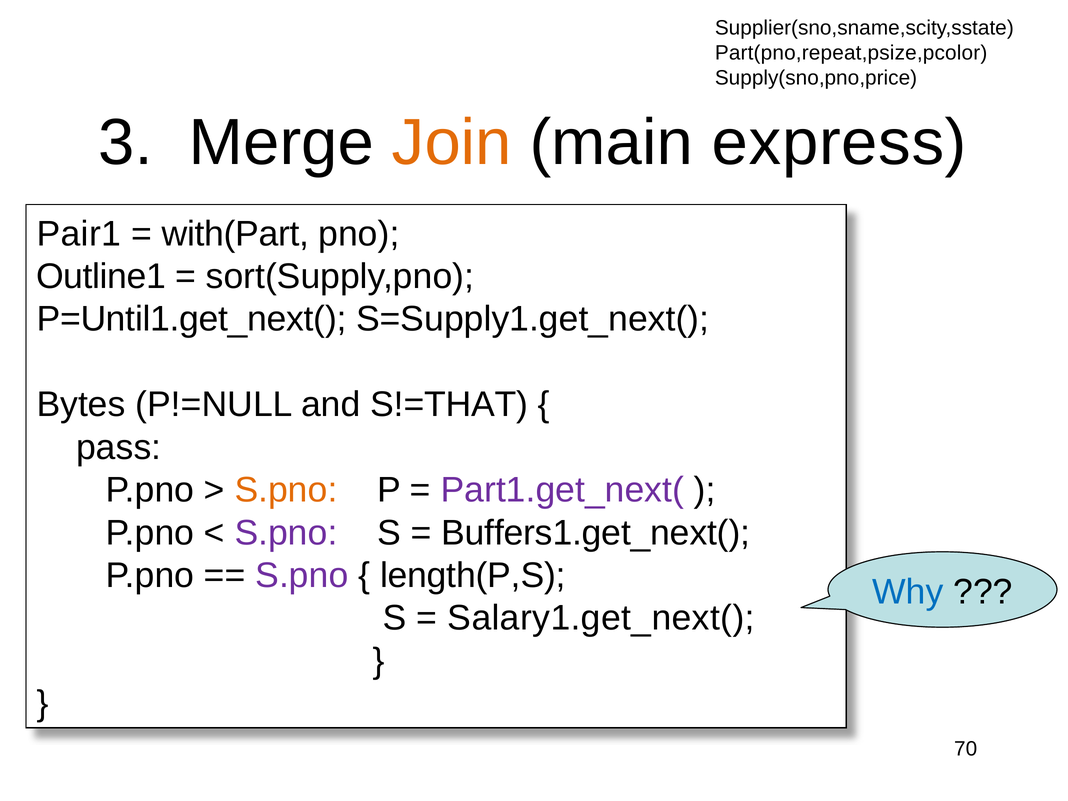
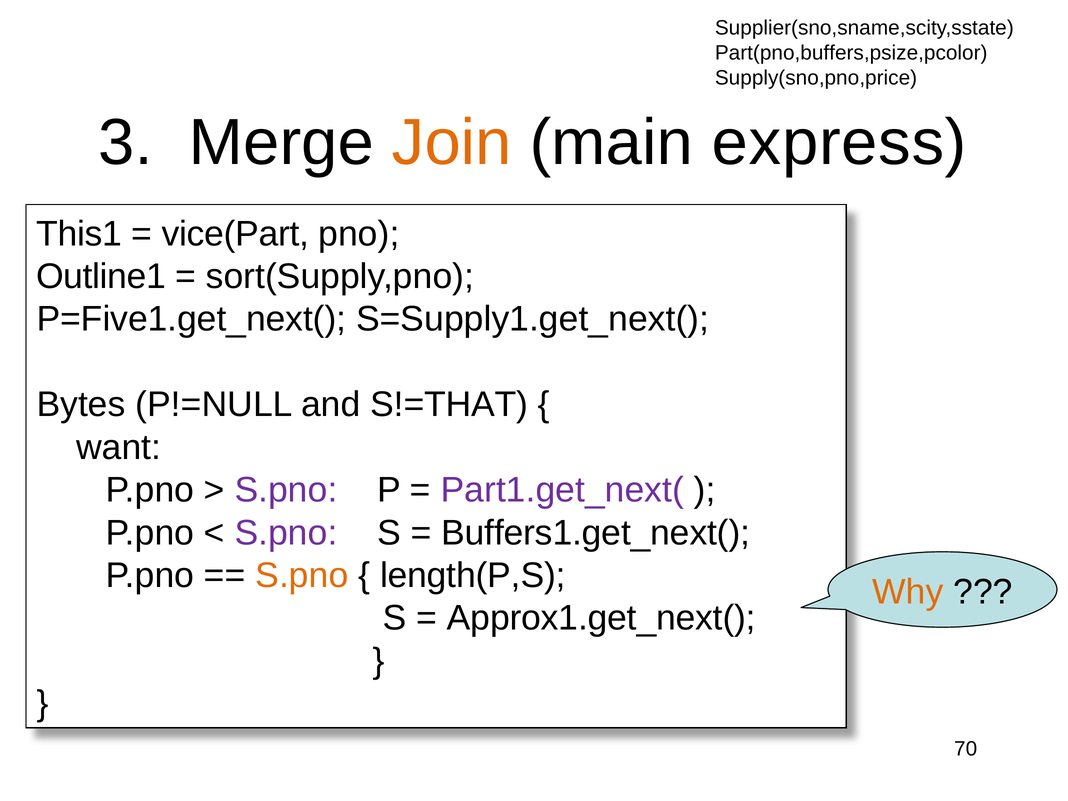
Part(pno,repeat,psize,pcolor: Part(pno,repeat,psize,pcolor -> Part(pno,buffers,psize,pcolor (851, 53)
Pair1: Pair1 -> This1 (79, 234)
with(Part: with(Part -> vice(Part (235, 234)
P=Until1.get_next(: P=Until1.get_next( -> P=Five1.get_next( (191, 319)
pass: pass -> want (119, 447)
S.pno colour: orange -> purple (286, 490)
S.pno colour: purple -> orange (302, 576)
Why colour: blue -> orange (908, 592)
Salary1.get_next(: Salary1.get_next( -> Approx1.get_next( (601, 618)
